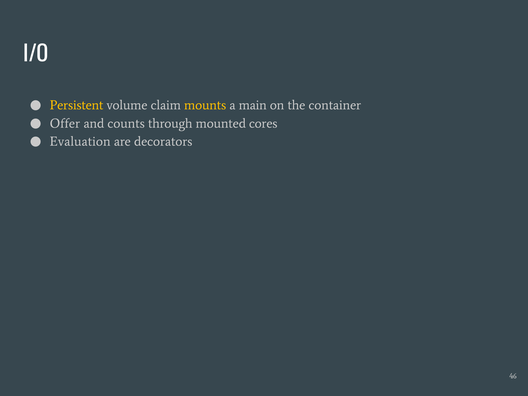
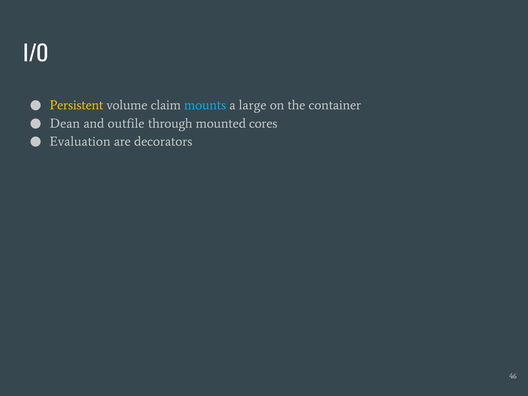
mounts colour: yellow -> light blue (205, 105)
main: main -> large (253, 105)
Offer: Offer -> Dean (65, 123)
counts: counts -> outfile (126, 123)
